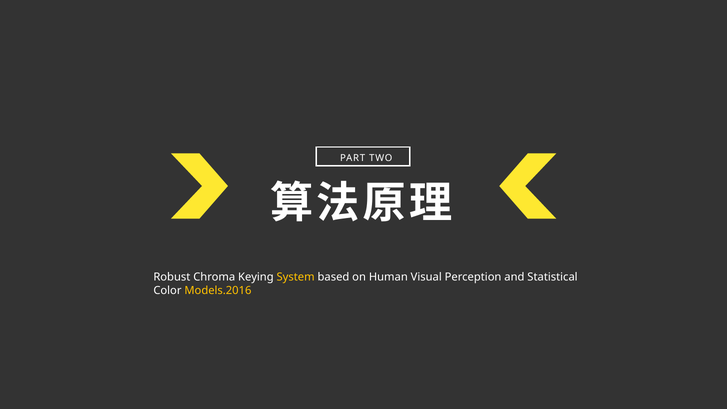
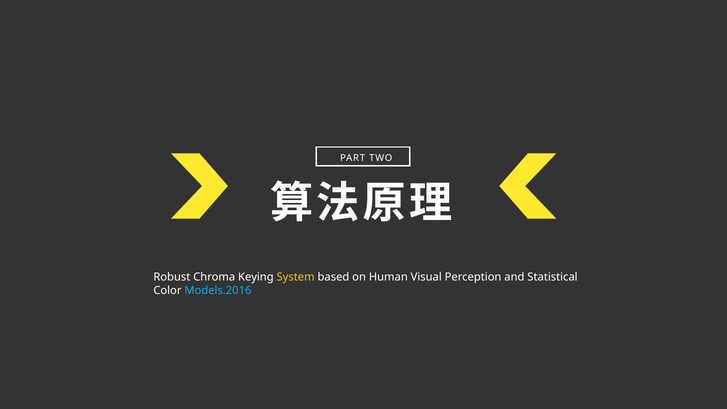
Models.2016 colour: yellow -> light blue (218, 291)
